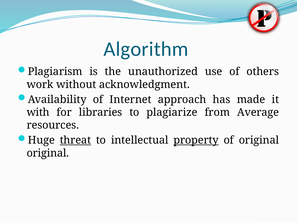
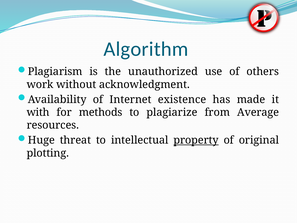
approach: approach -> existence (182, 99)
libraries: libraries -> methods (101, 112)
threat underline: present -> none (75, 140)
original: original -> plotting (48, 153)
